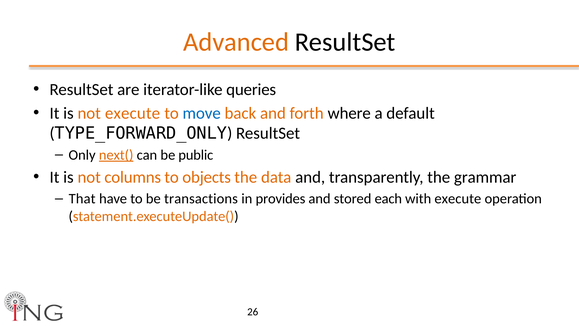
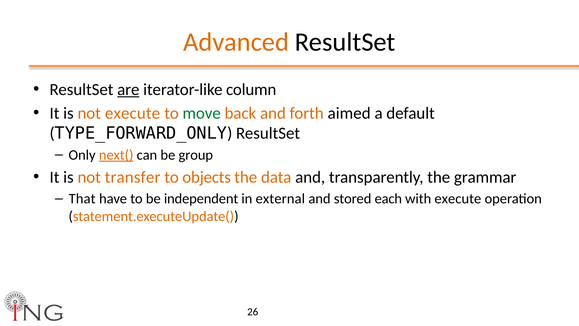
are underline: none -> present (128, 89)
queries: queries -> column (251, 89)
move colour: blue -> green (202, 113)
where: where -> aimed (349, 113)
public: public -> group (196, 155)
columns: columns -> transfer (133, 177)
transactions: transactions -> independent (201, 199)
provides: provides -> external (280, 199)
